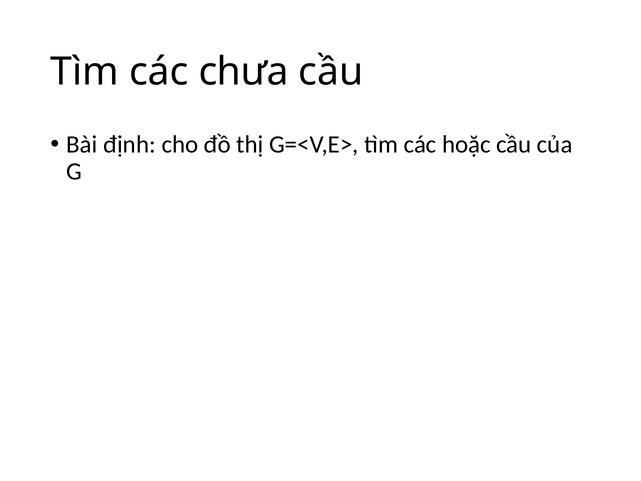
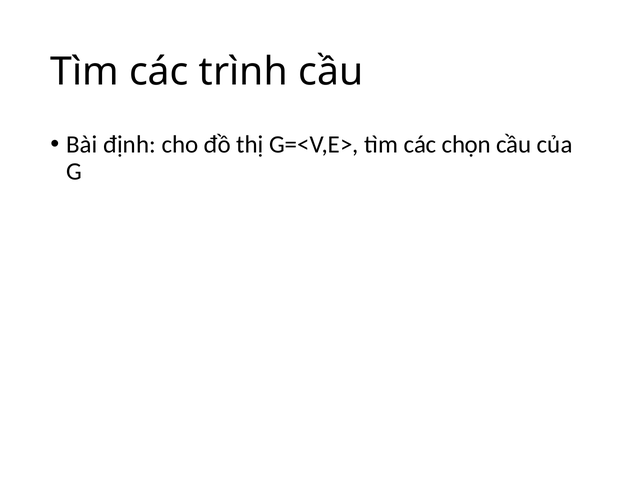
chưa: chưa -> trình (243, 72)
hoặc: hoặc -> chọn (466, 145)
